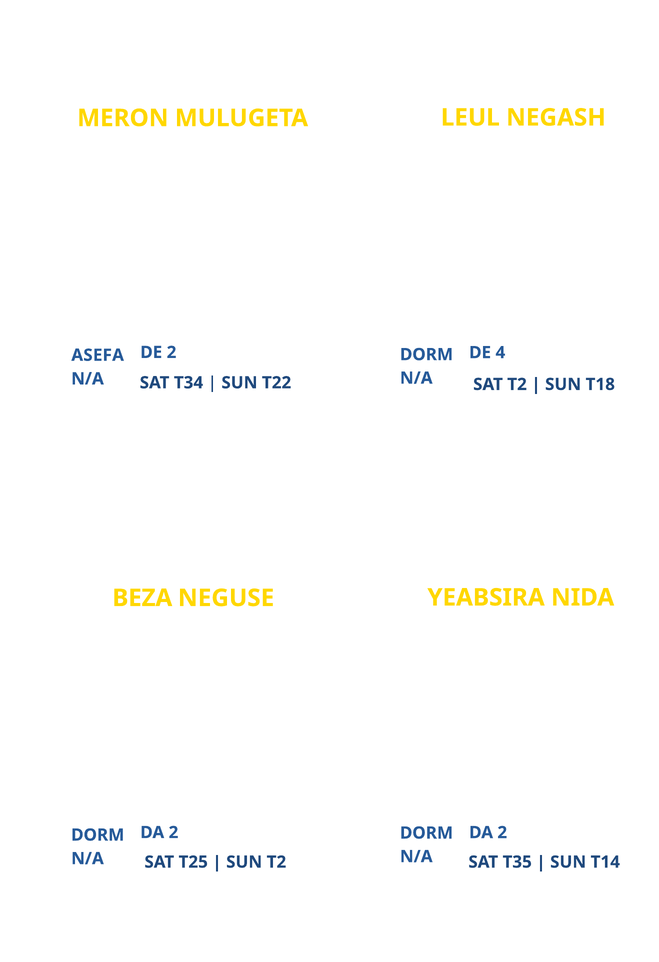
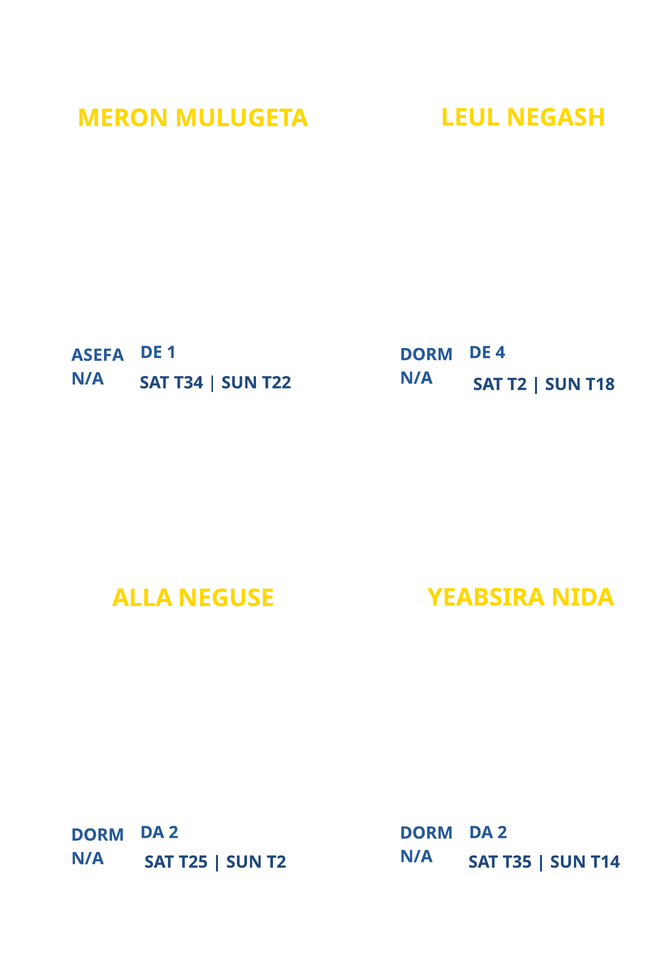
DE 2: 2 -> 1 (172, 352)
BEZA: BEZA -> ALLA (142, 598)
